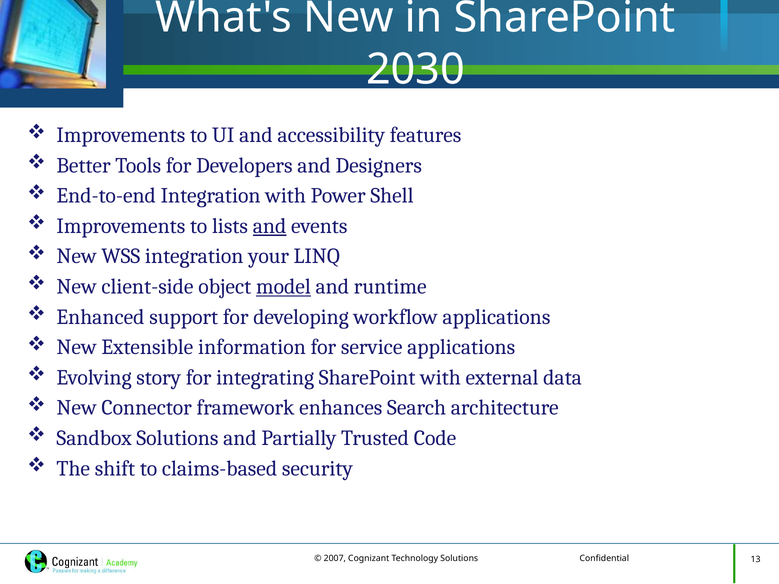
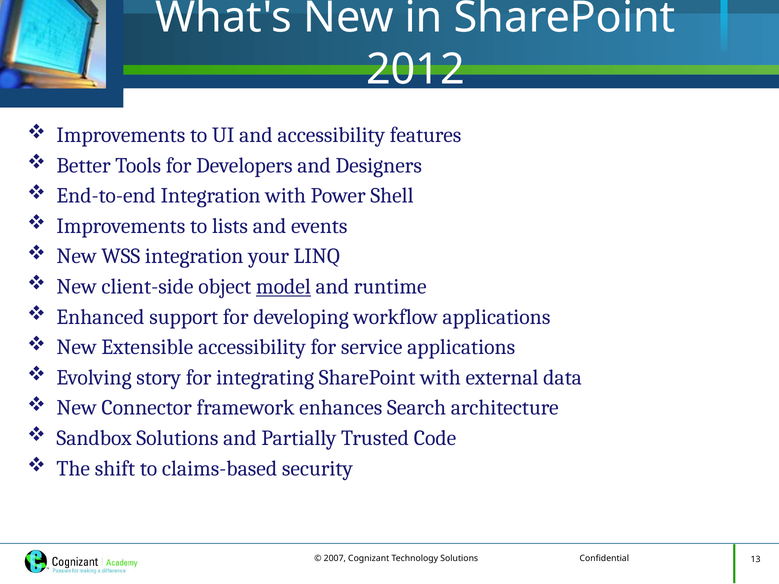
2030: 2030 -> 2012 (416, 69)
and underline: present -> none (270, 226)
Extensible information: information -> accessibility (252, 347)
